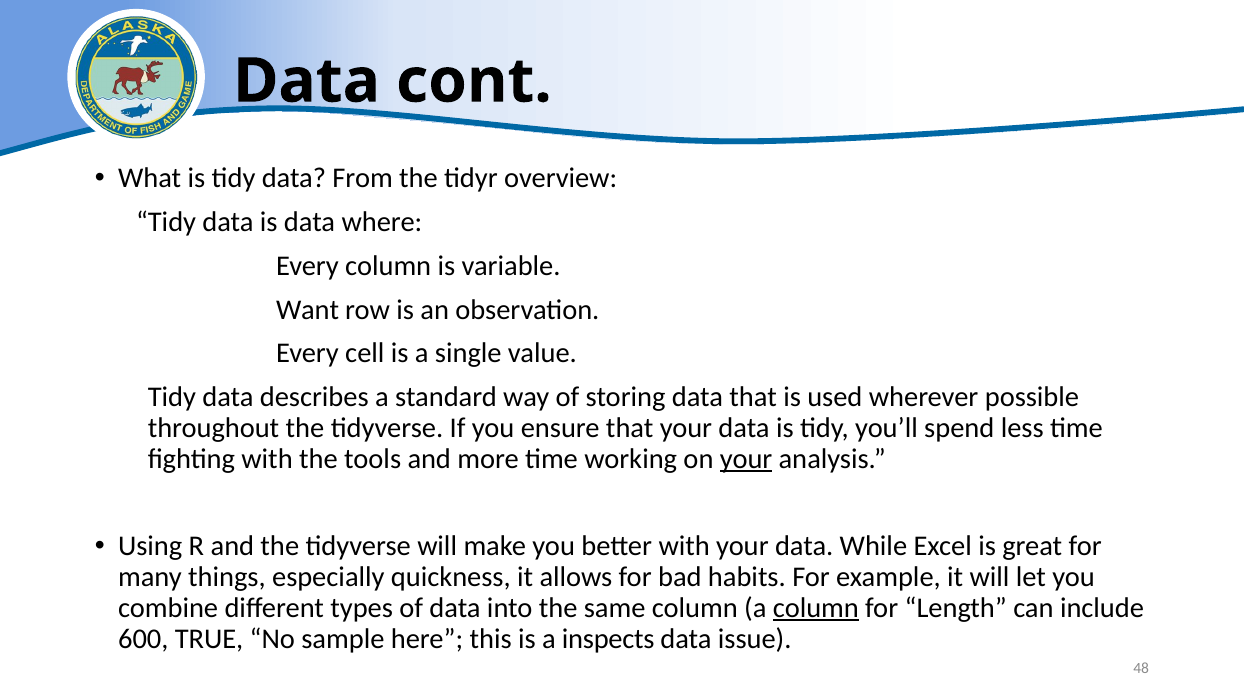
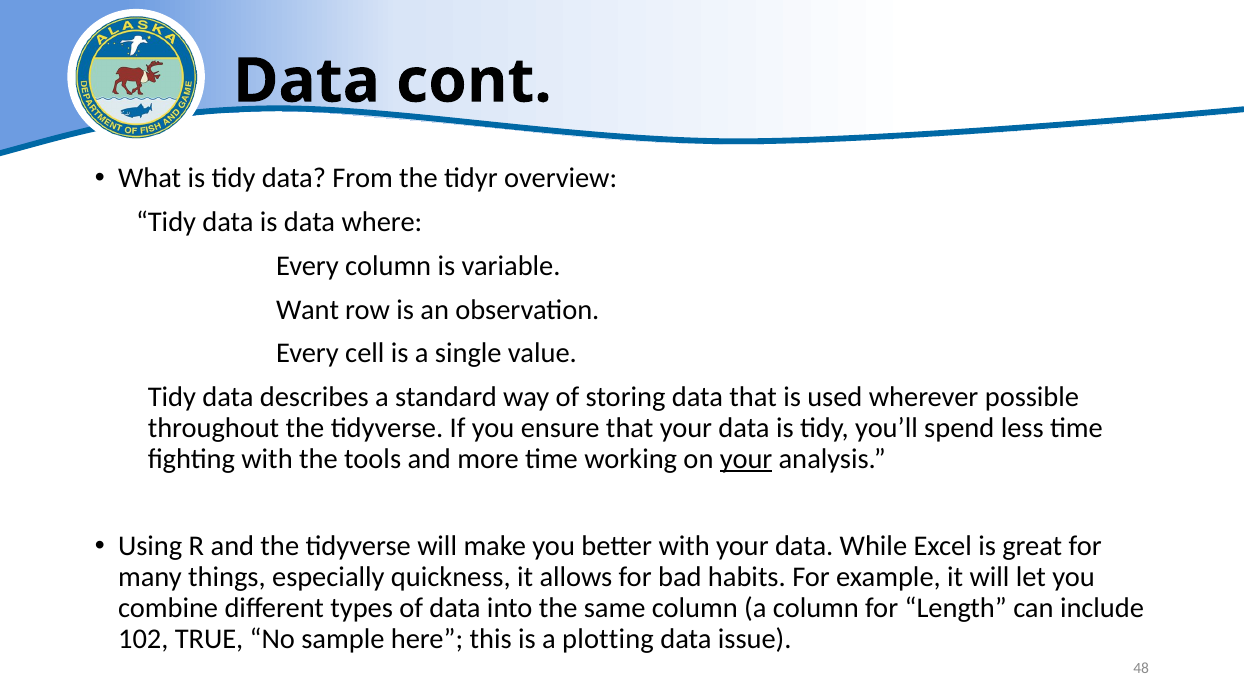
column underline: present -> none (816, 608)
600: 600 -> 102 (143, 638)
inspects: inspects -> plotting (608, 638)
